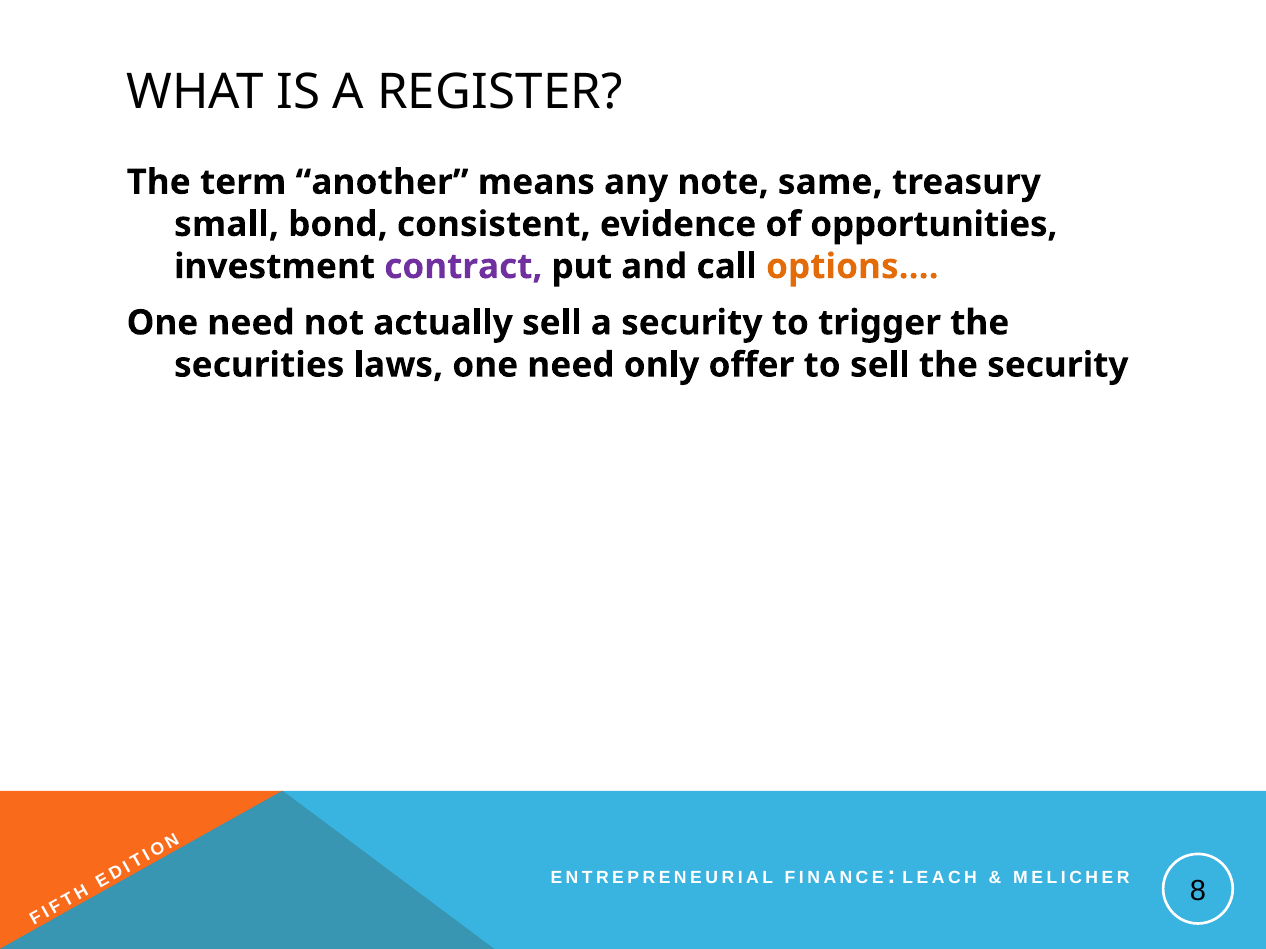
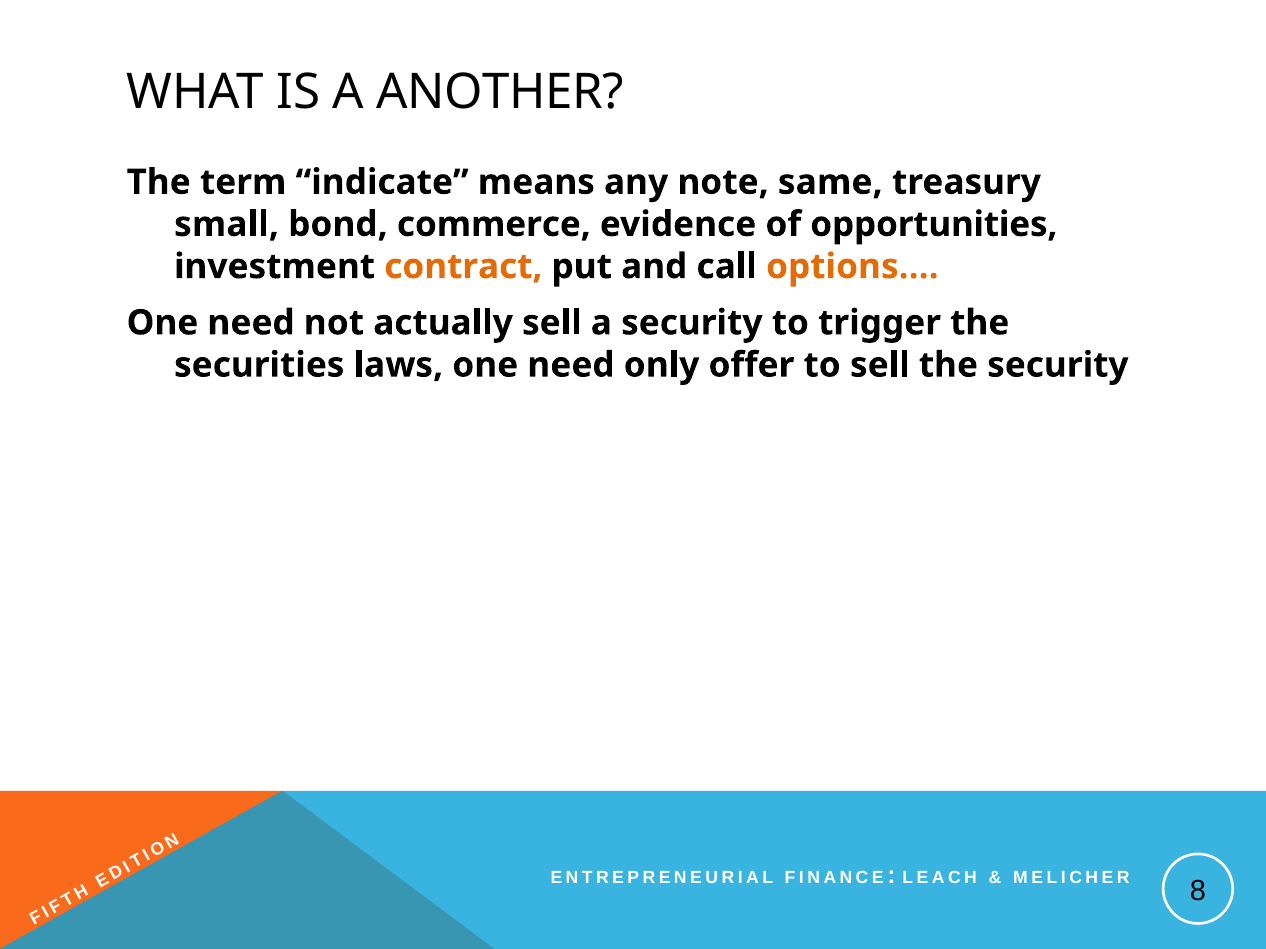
REGISTER: REGISTER -> ANOTHER (500, 92)
another: another -> indicate (382, 182)
consistent: consistent -> commerce (494, 224)
contract colour: purple -> orange (463, 267)
